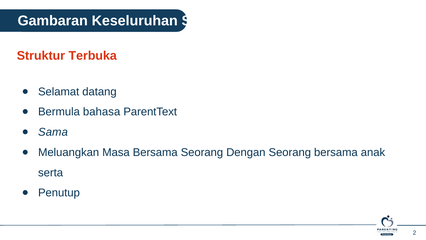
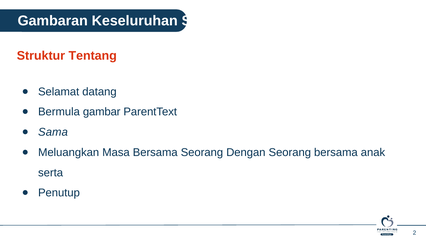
Terbuka: Terbuka -> Tentang (93, 56)
bahasa: bahasa -> gambar (102, 112)
